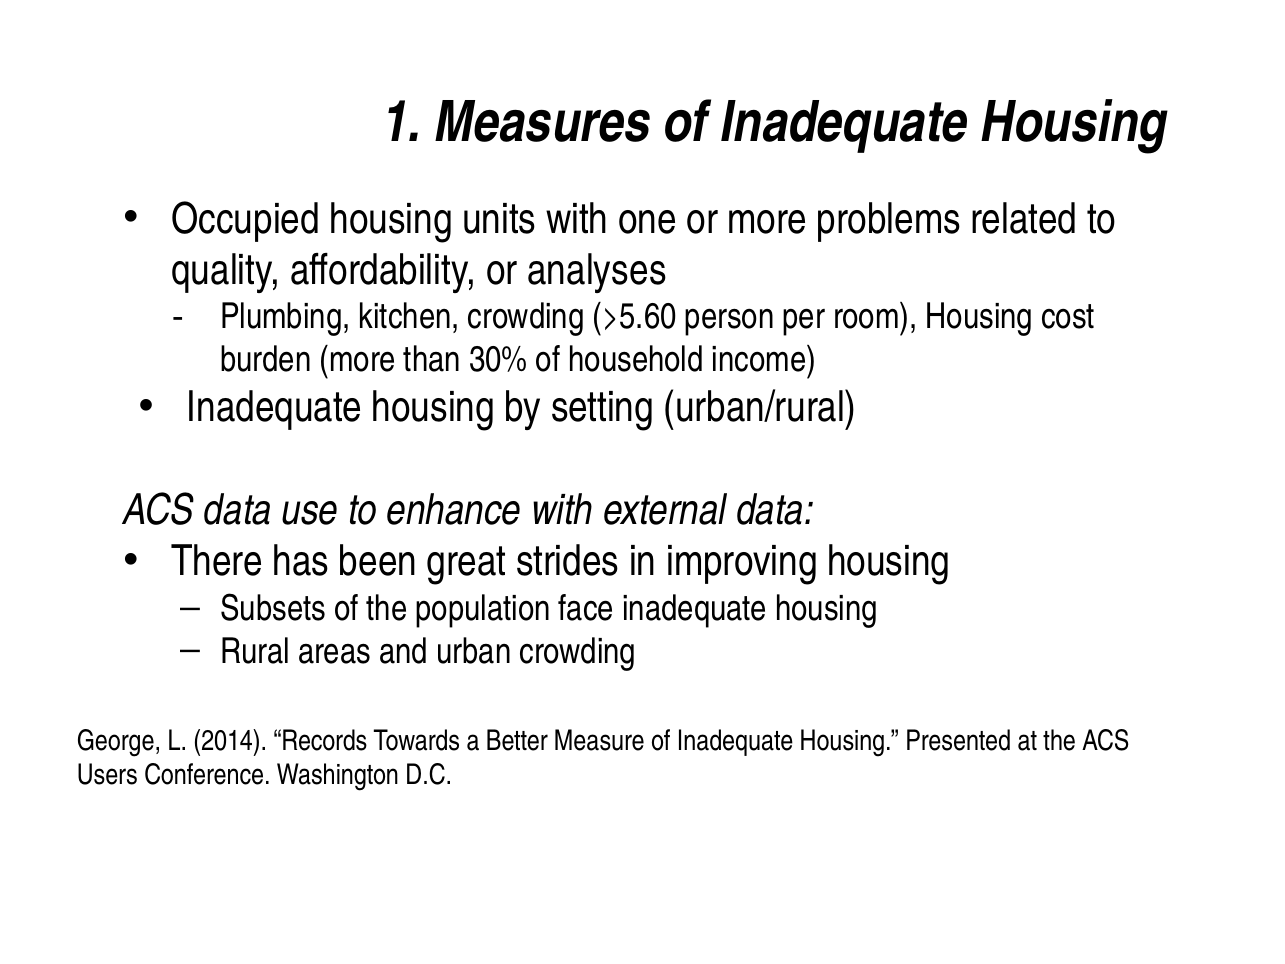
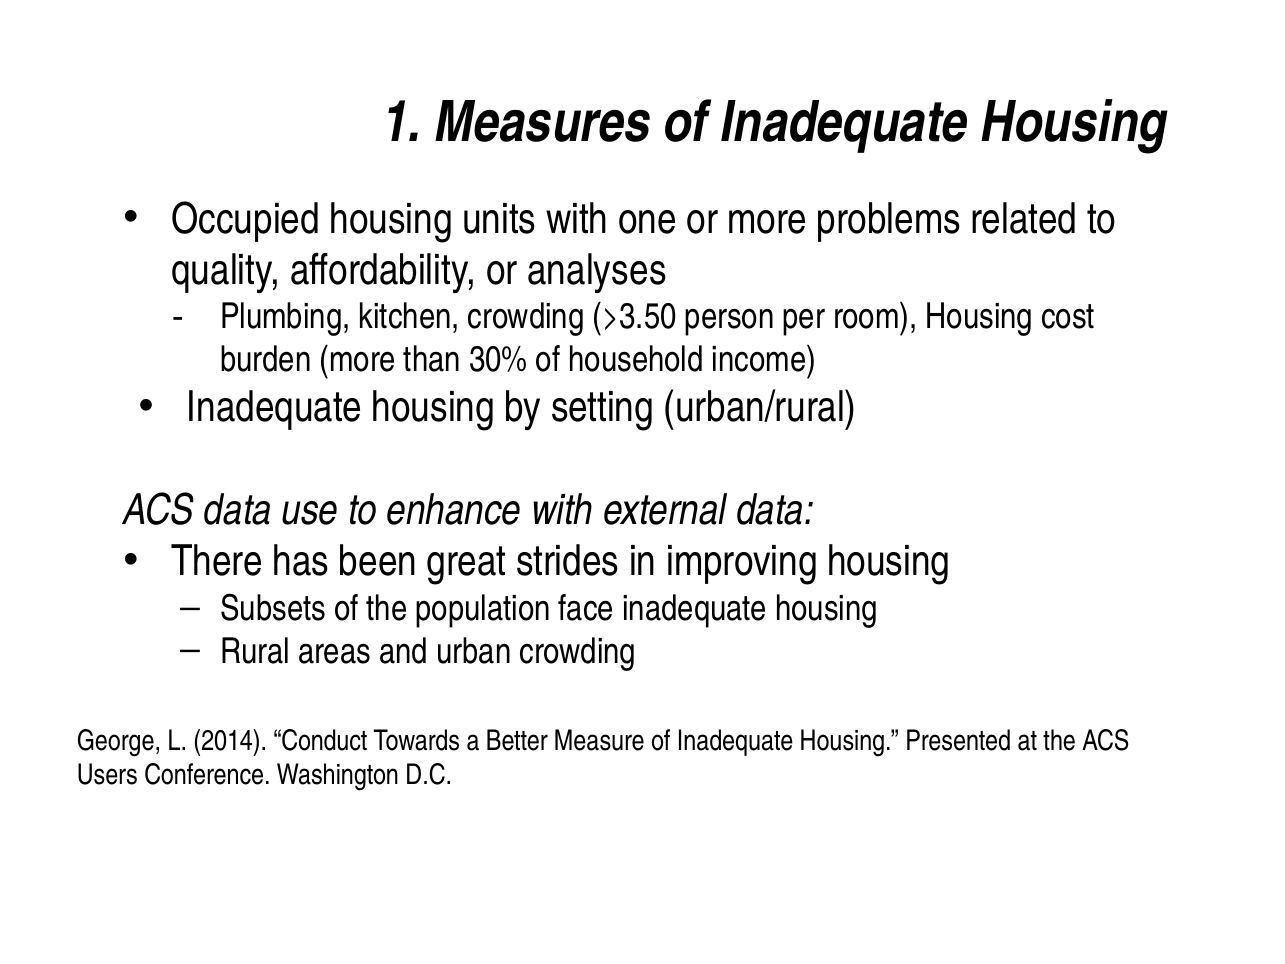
>5.60: >5.60 -> >3.50 (635, 317)
Records: Records -> Conduct (321, 740)
